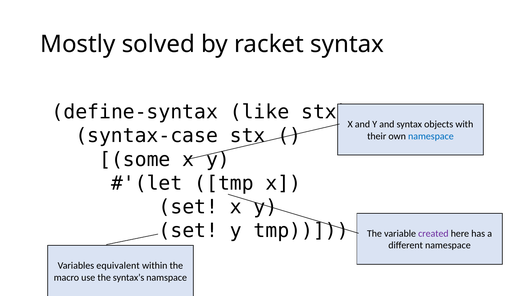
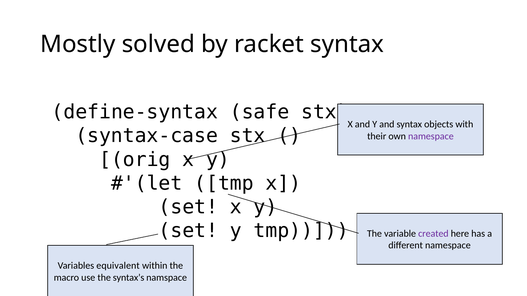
like: like -> safe (260, 112)
namespace colour: blue -> purple (431, 136)
some: some -> orig (135, 160)
